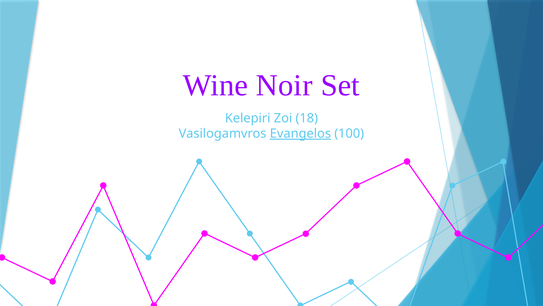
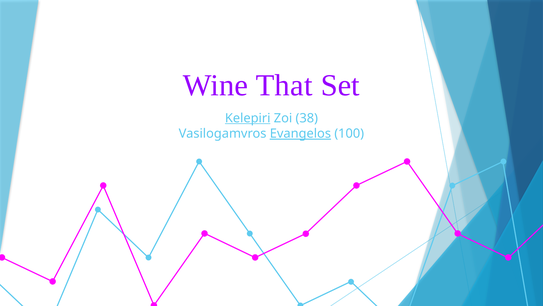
Noir: Noir -> That (284, 85)
Kelepiri underline: none -> present (248, 118)
18: 18 -> 38 (307, 118)
